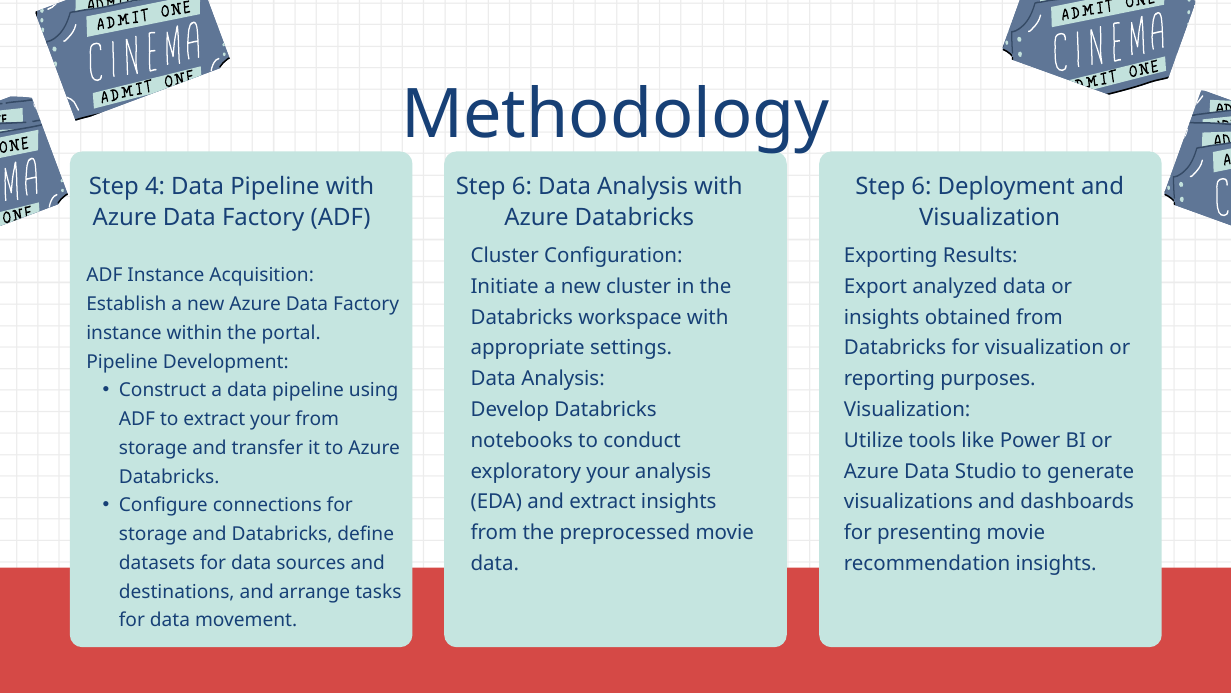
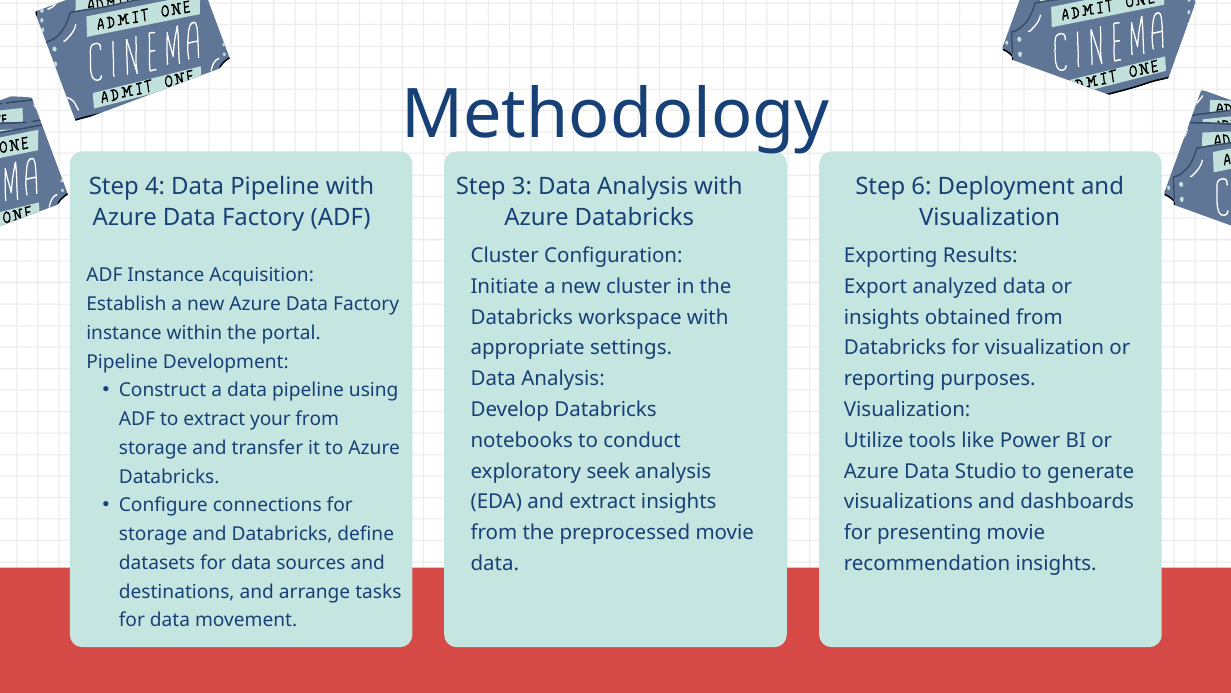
6: 6 -> 3 (522, 186)
exploratory your: your -> seek (608, 471)
